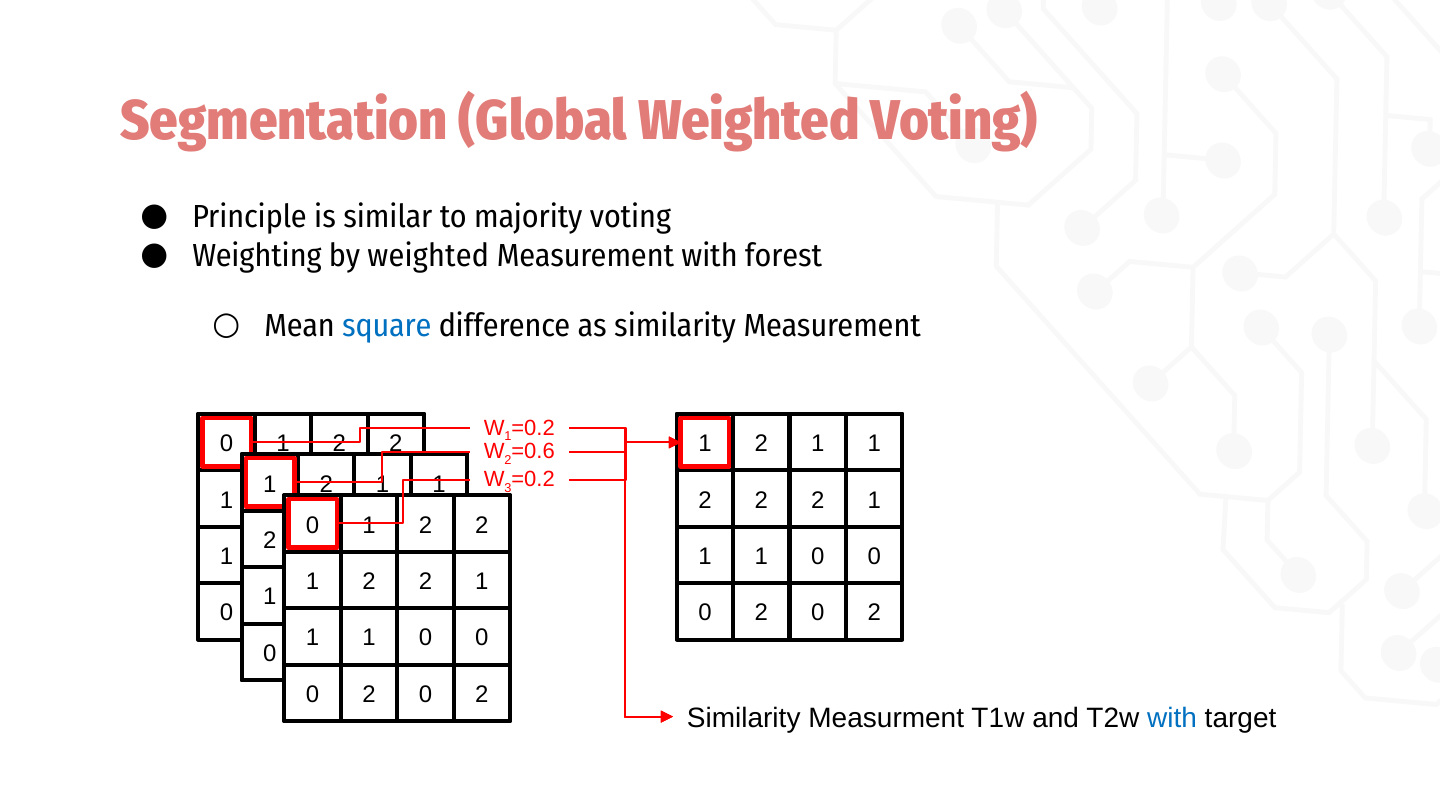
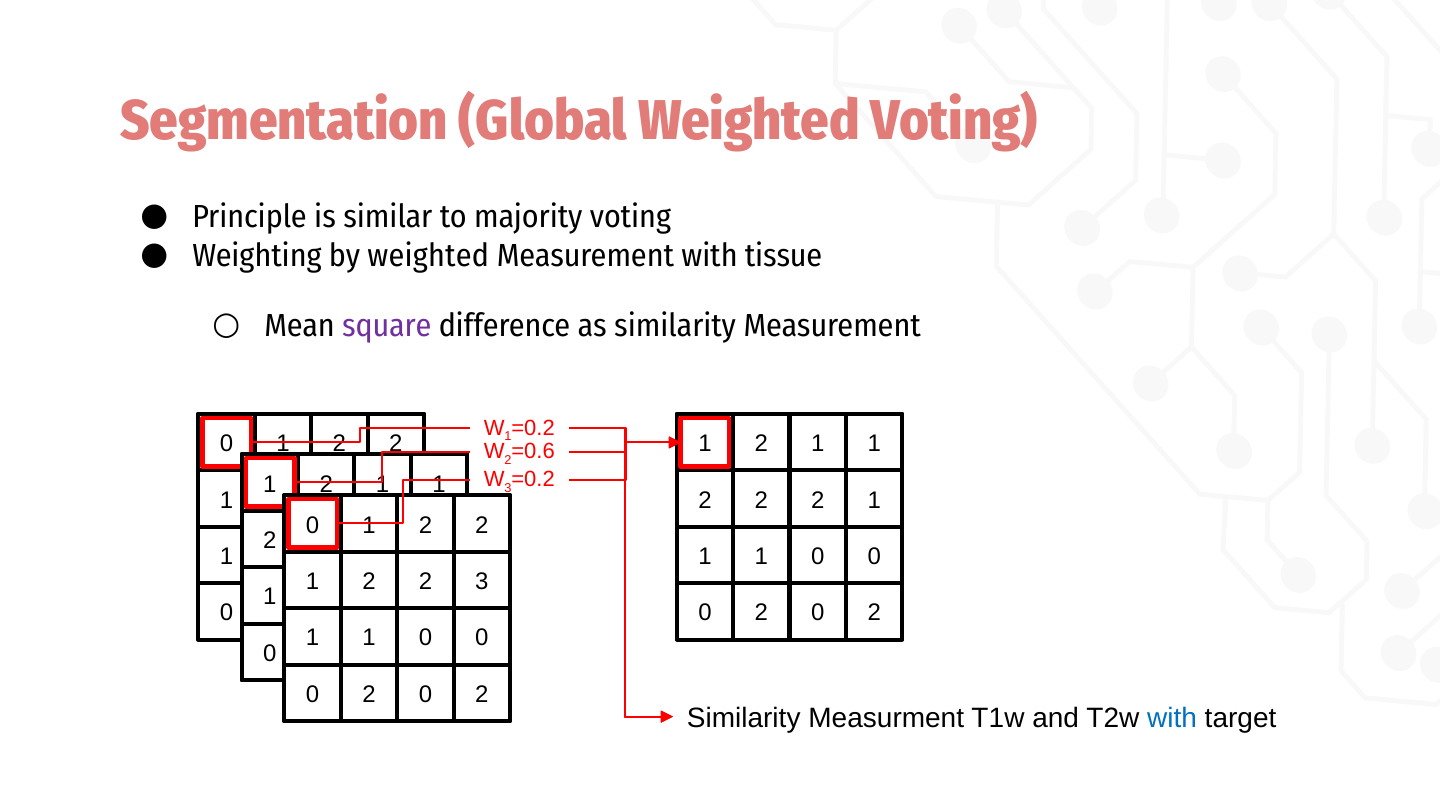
forest: forest -> tissue (784, 256)
square colour: blue -> purple (387, 326)
1: 1 -> 3 (482, 582)
